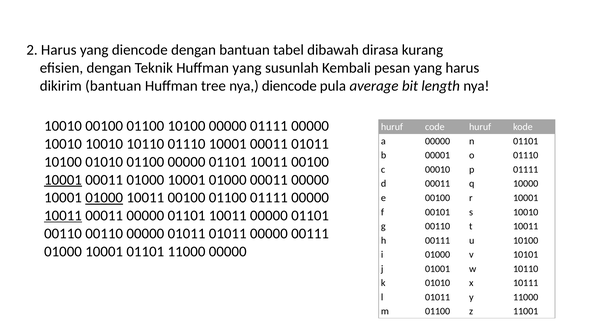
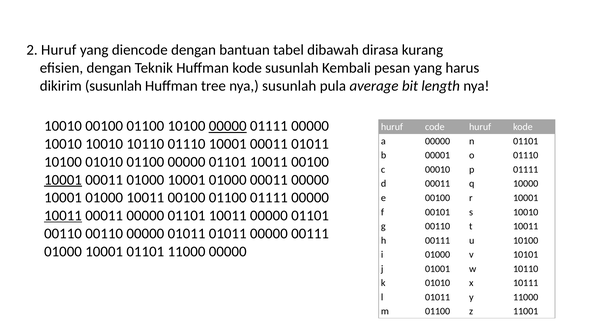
2 Harus: Harus -> Huruf (59, 50)
Huffman yang: yang -> kode (247, 68)
dikirim bantuan: bantuan -> susunlah (113, 86)
nya diencode: diencode -> susunlah (289, 86)
00000 underline: none -> present (228, 126)
01000 underline: present -> none (104, 198)
